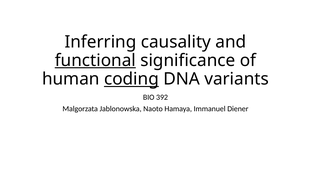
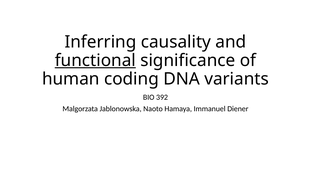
coding underline: present -> none (131, 79)
